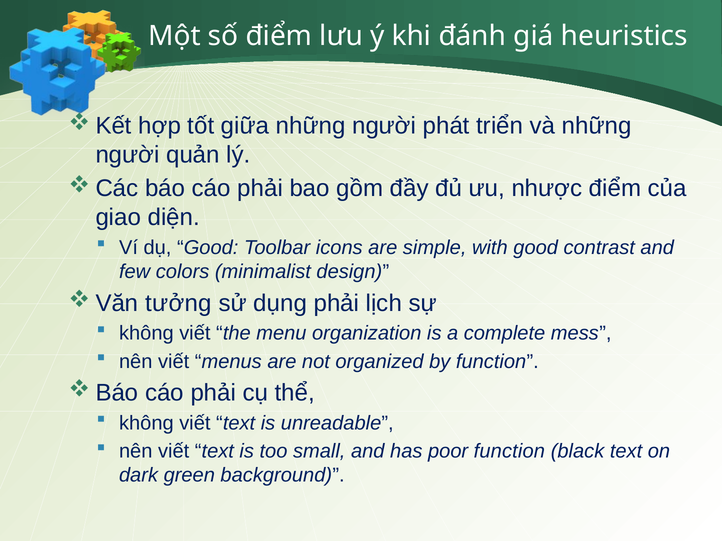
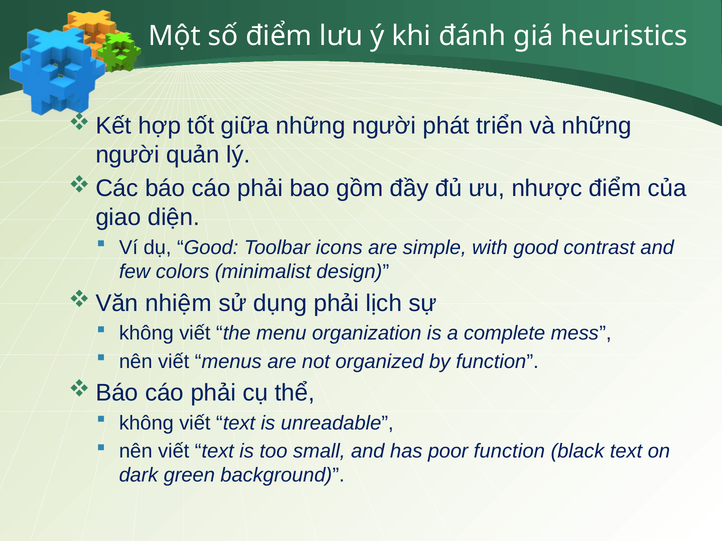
tưởng: tưởng -> nhiệm (178, 303)
